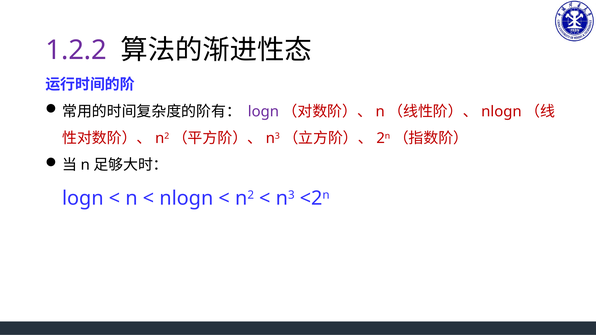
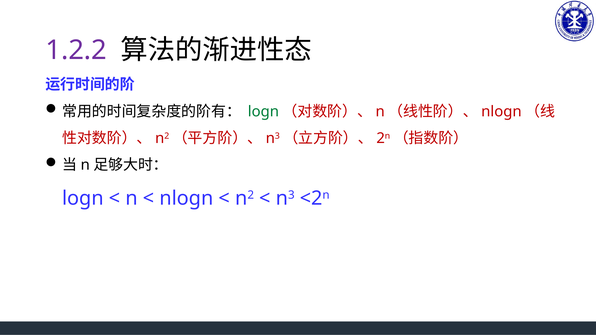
logn colour: purple -> green (263, 112)
